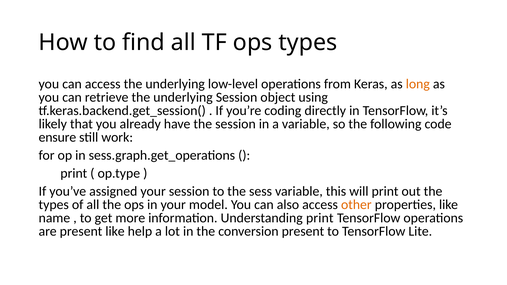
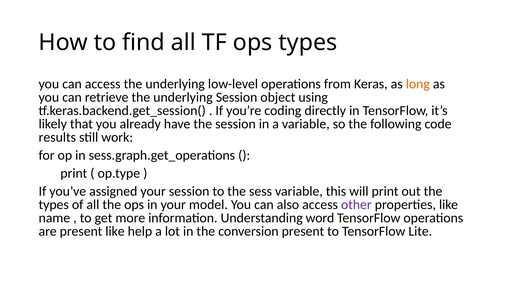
ensure: ensure -> results (57, 137)
other colour: orange -> purple (356, 205)
Understanding print: print -> word (320, 218)
